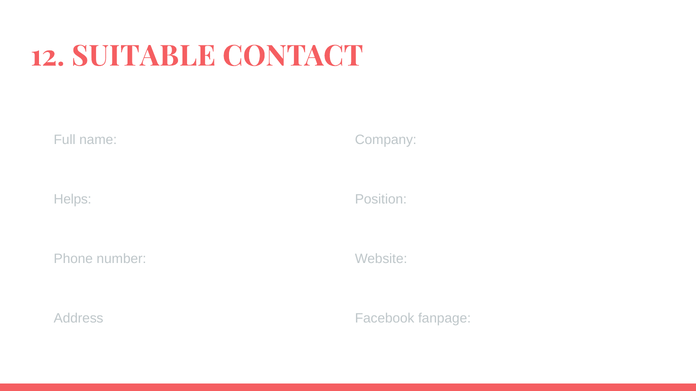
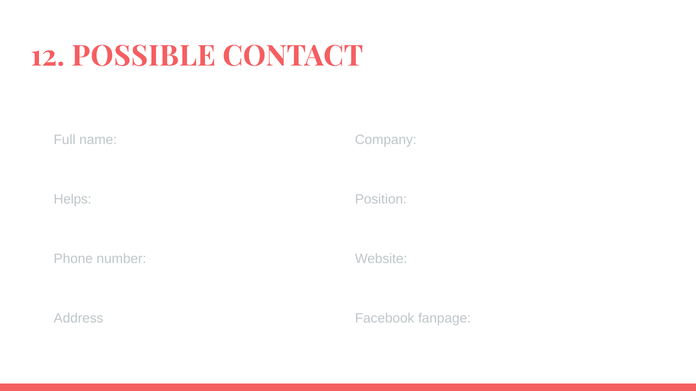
SUITABLE: SUITABLE -> POSSIBLE (144, 56)
